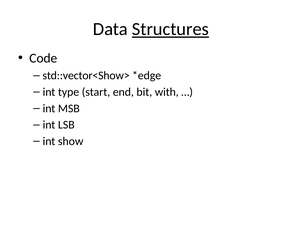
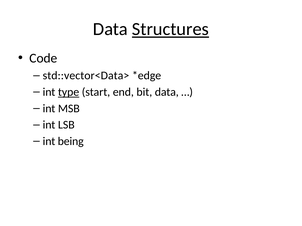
std::vector<Show>: std::vector<Show> -> std::vector<Data> (86, 76)
type underline: none -> present (69, 92)
bit with: with -> data (167, 92)
show: show -> being (71, 142)
